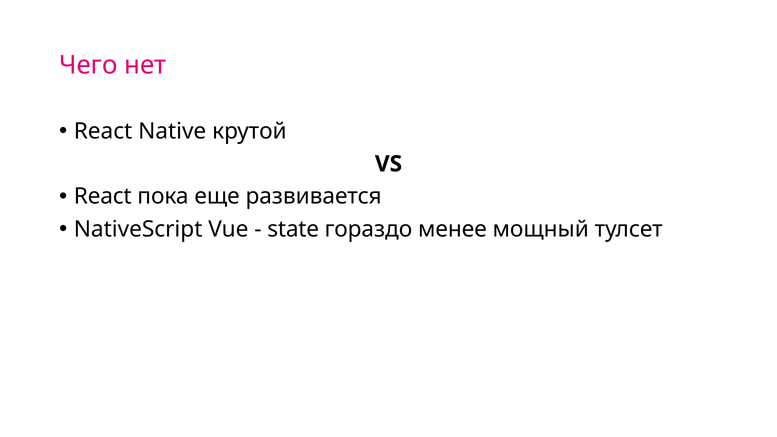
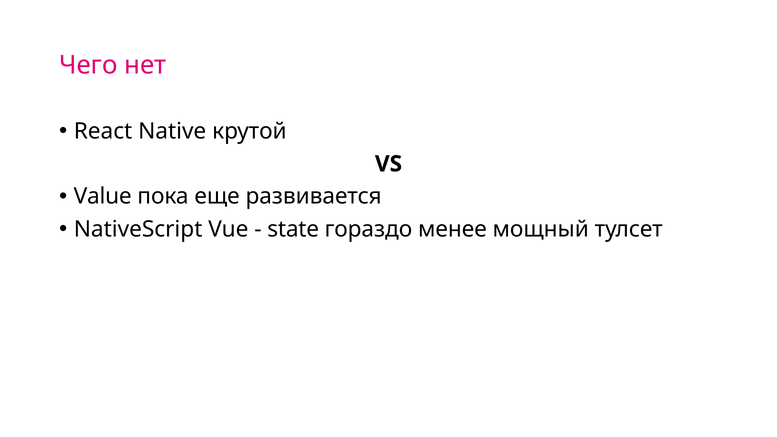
React: React -> Value (103, 197)
